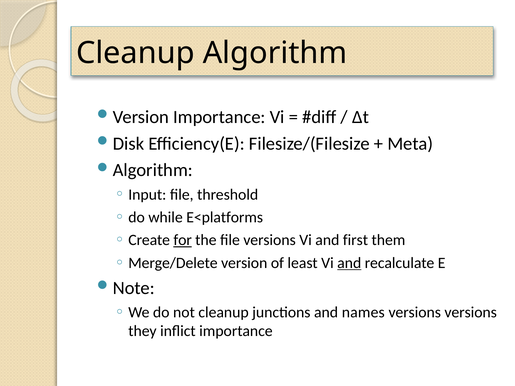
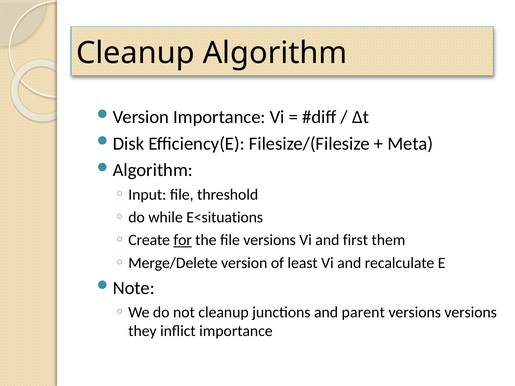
E<platforms: E<platforms -> E<situations (225, 217)
and underline: present -> none (349, 263)
names: names -> parent (363, 312)
